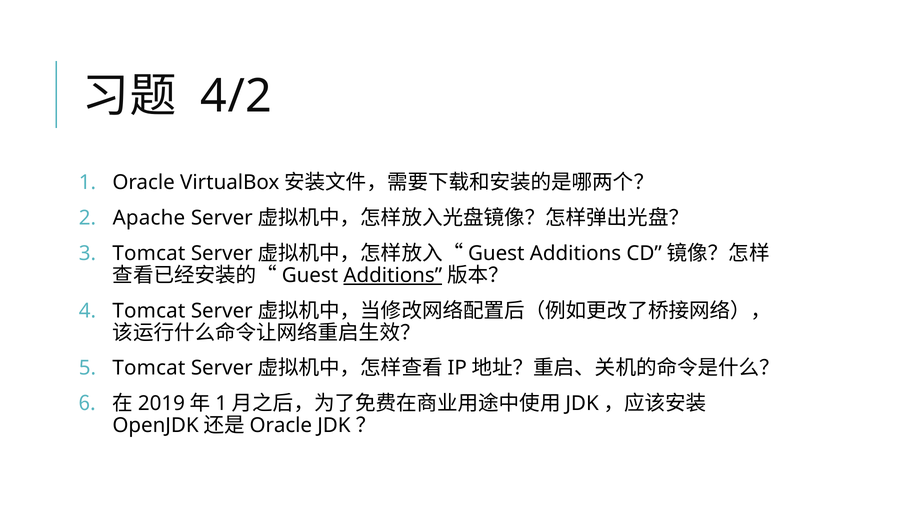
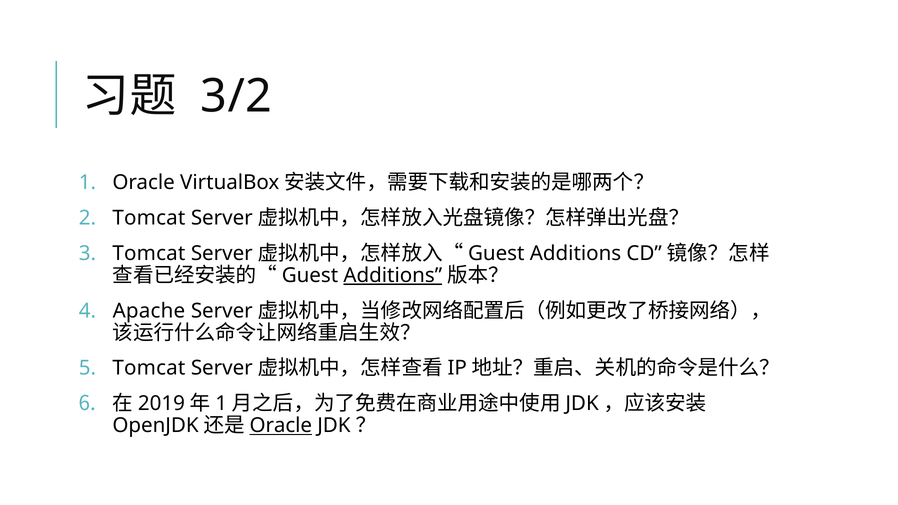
4/2: 4/2 -> 3/2 (236, 96)
Apache: Apache -> Tomcat (149, 218)
Tomcat: Tomcat -> Apache (149, 311)
Oracle underline: none -> present (281, 426)
